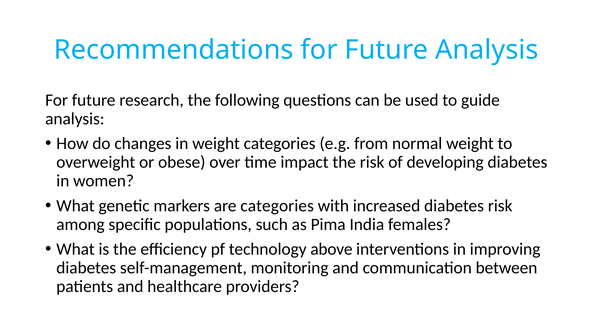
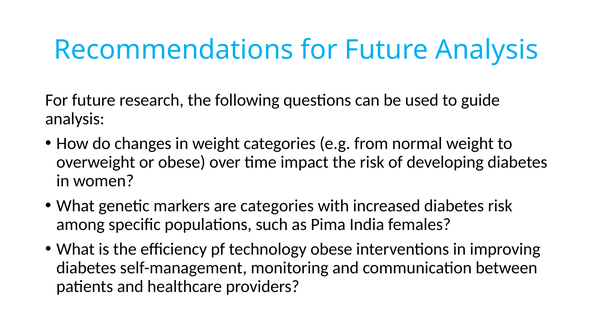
technology above: above -> obese (331, 250)
